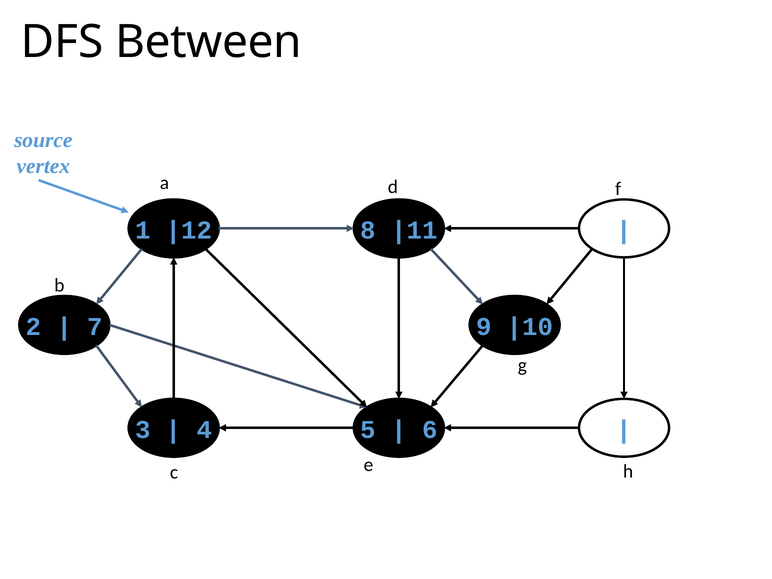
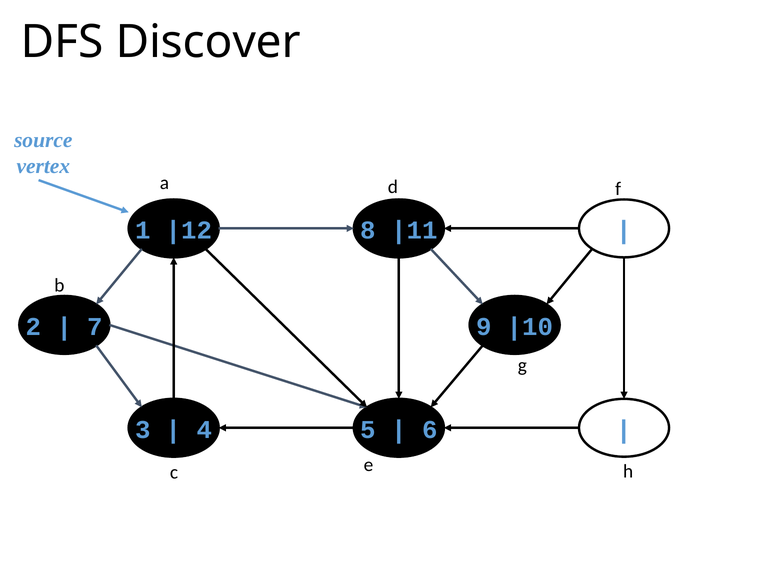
Between: Between -> Discover (208, 42)
